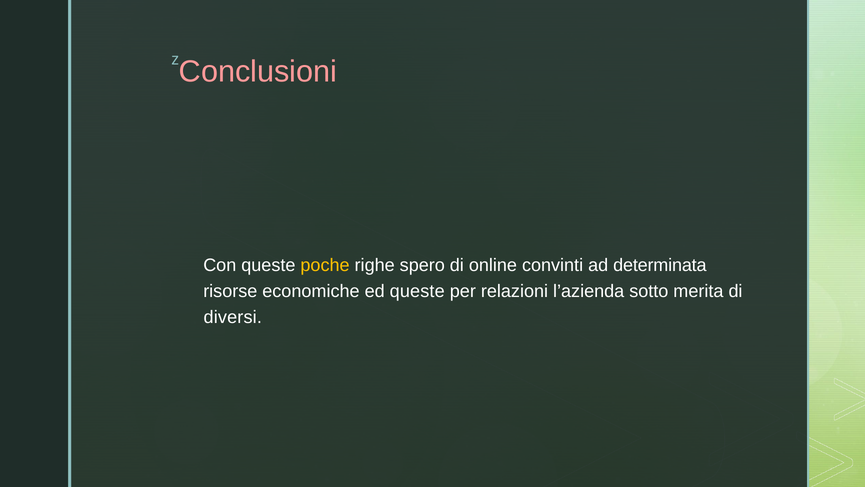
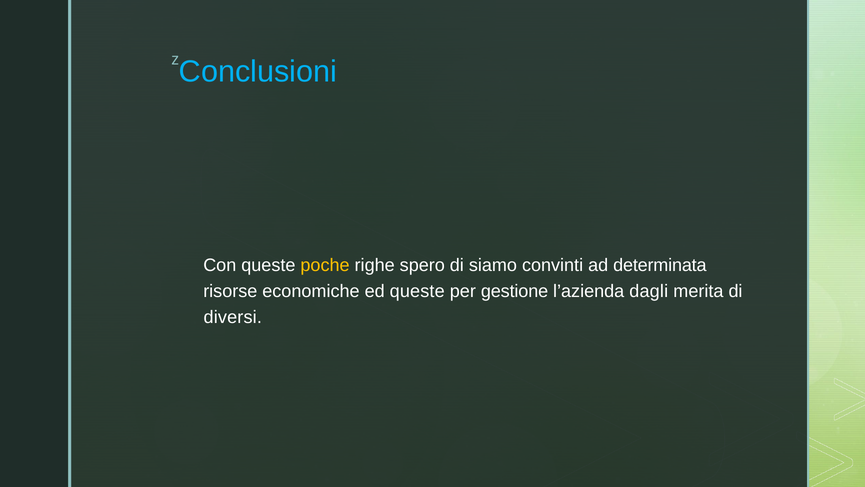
Conclusioni colour: pink -> light blue (258, 72)
online: online -> siamo (493, 265)
relazioni: relazioni -> gestione (515, 291)
sotto: sotto -> dagli (649, 291)
